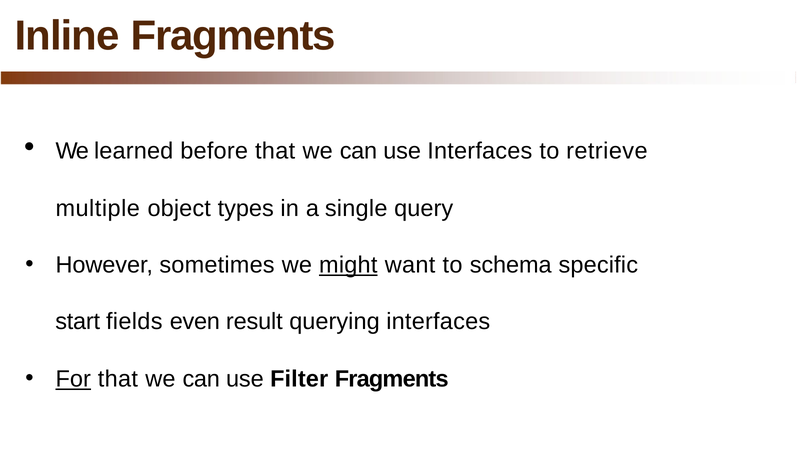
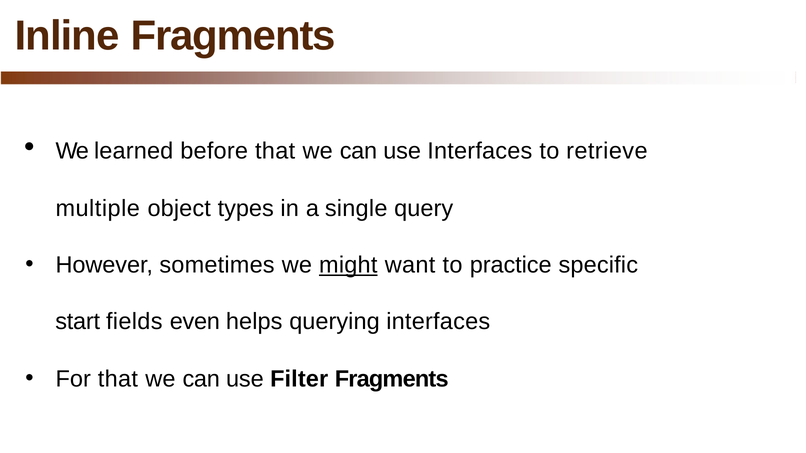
schema: schema -> practice (511, 265)
result: result -> helps (254, 322)
For underline: present -> none (73, 379)
